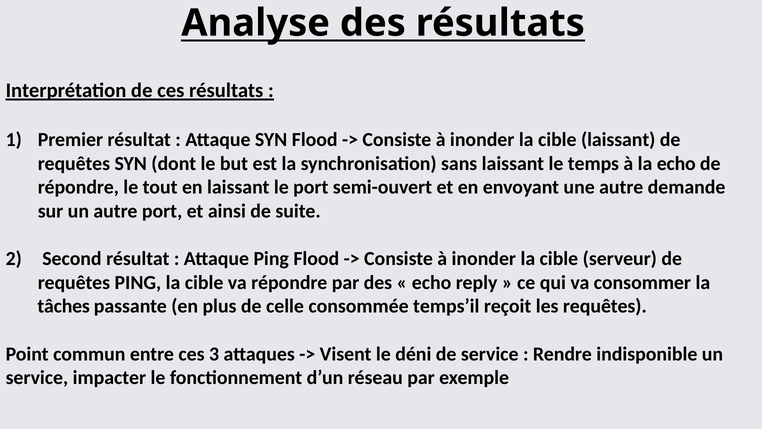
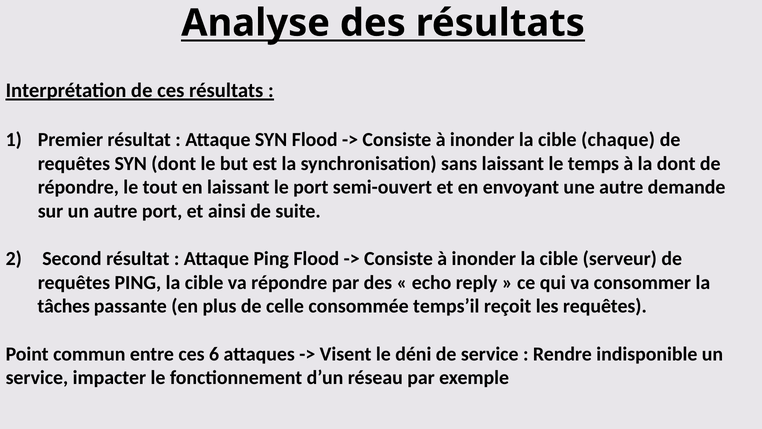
cible laissant: laissant -> chaque (618, 140)
la echo: echo -> dont (676, 163)
3: 3 -> 6 (214, 354)
